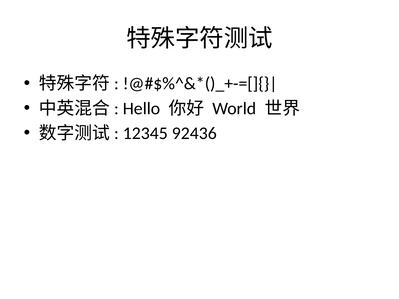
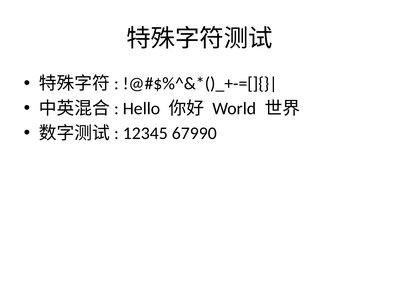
92436: 92436 -> 67990 (194, 133)
